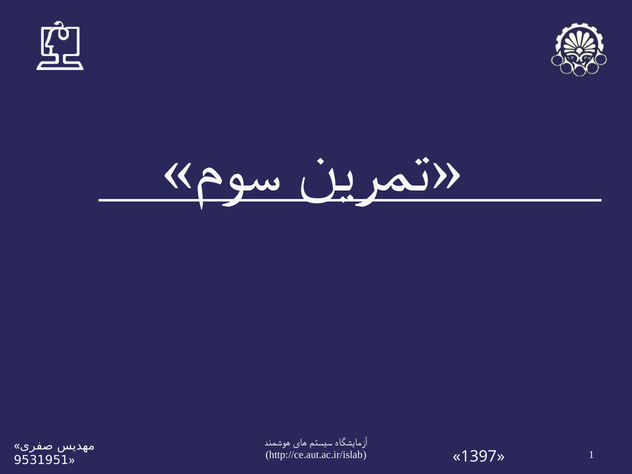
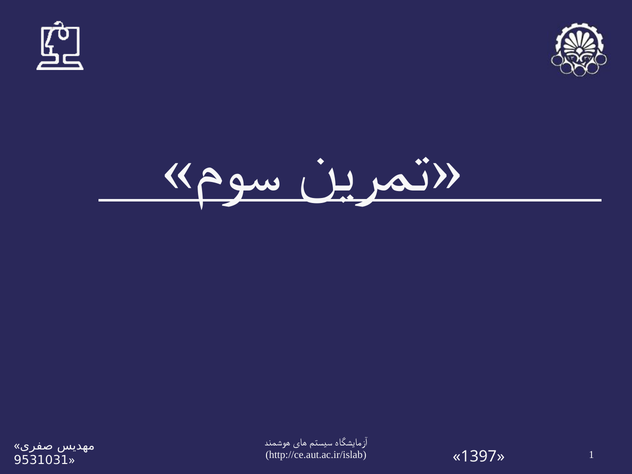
9531951: 9531951 -> 9531031 (41, 460)
